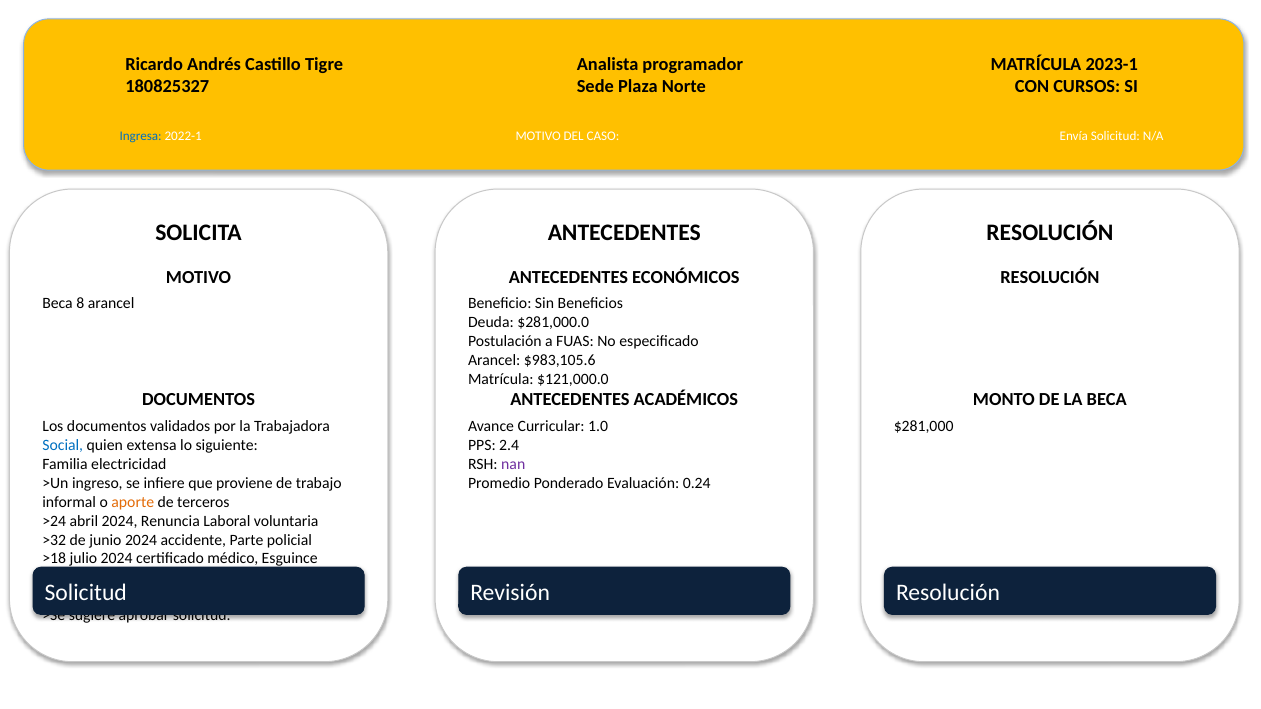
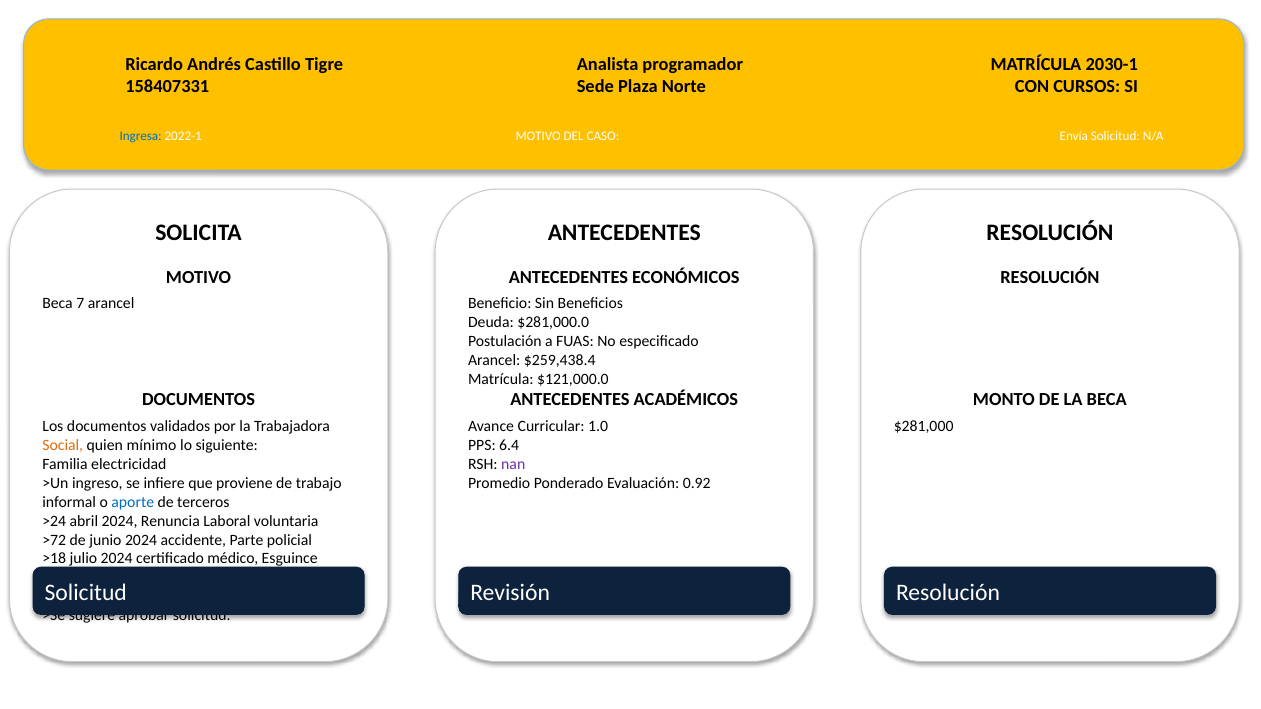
2023-1: 2023-1 -> 2030-1 (1112, 64)
180825327: 180825327 -> 158407331 (167, 86)
8: 8 -> 7 (80, 304)
$983,105.6: $983,105.6 -> $259,438.4 (560, 360)
Social colour: blue -> orange (63, 446)
extensa: extensa -> mínimo (152, 446)
2.4: 2.4 -> 6.4 (509, 446)
0.24: 0.24 -> 0.92 (697, 483)
aporte colour: orange -> blue (133, 502)
>32: >32 -> >72 (54, 540)
